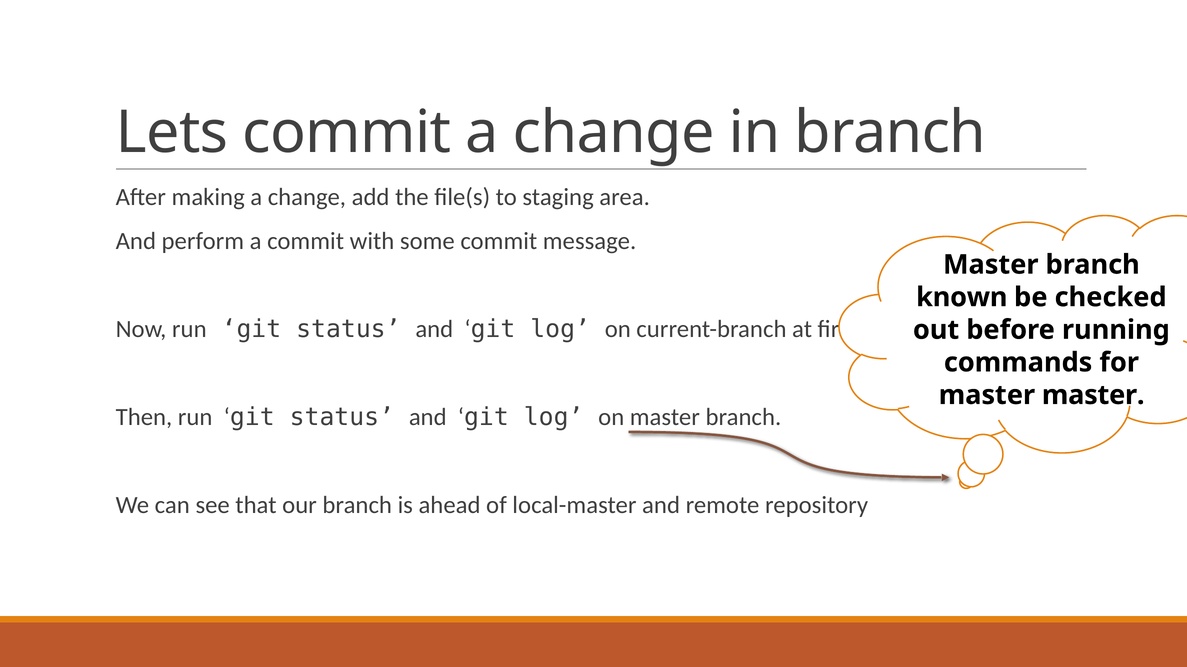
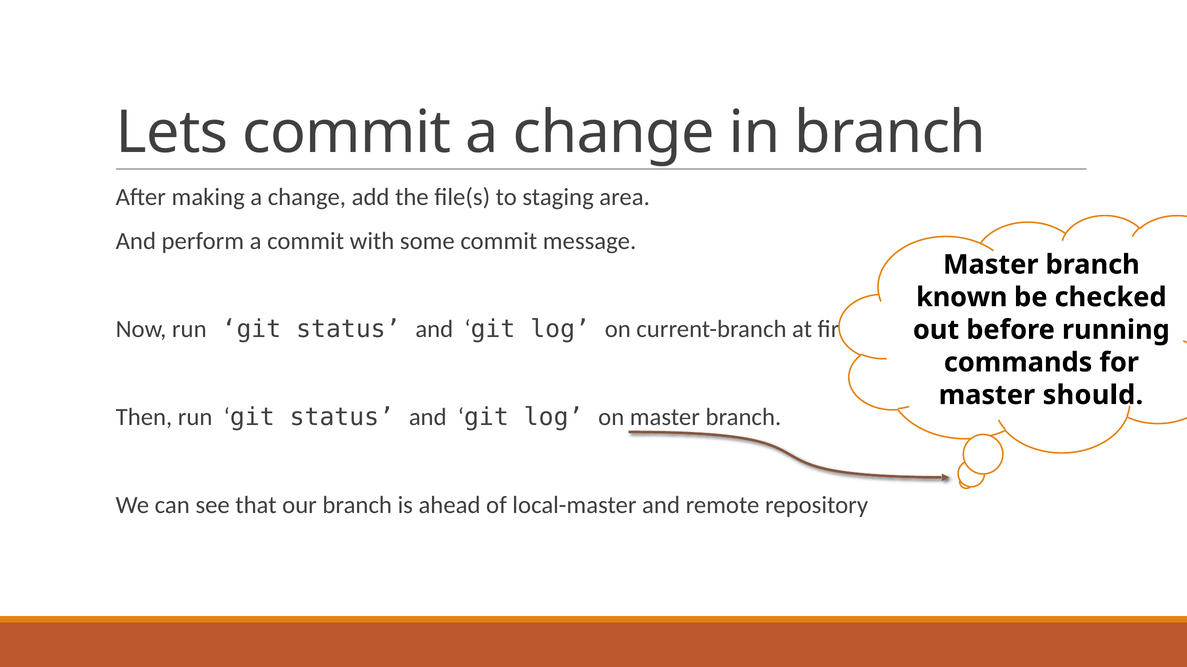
master master: master -> should (1093, 395)
